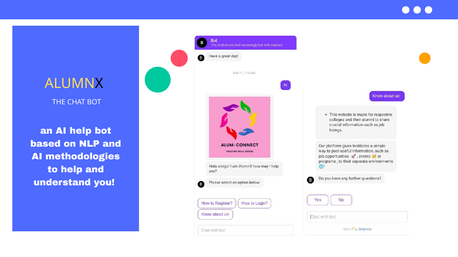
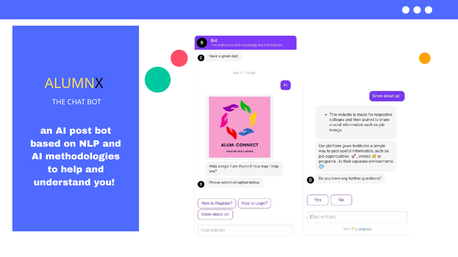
AI help: help -> post (81, 131)
